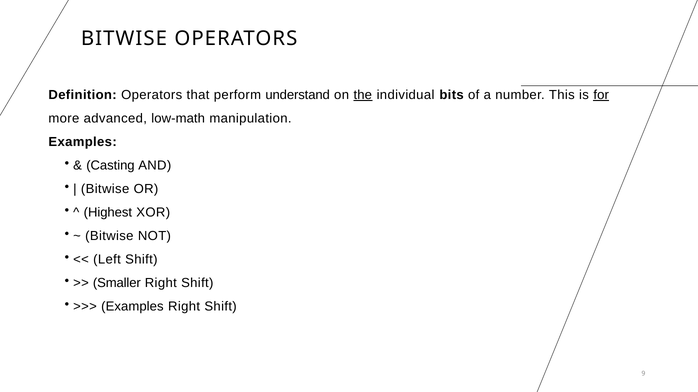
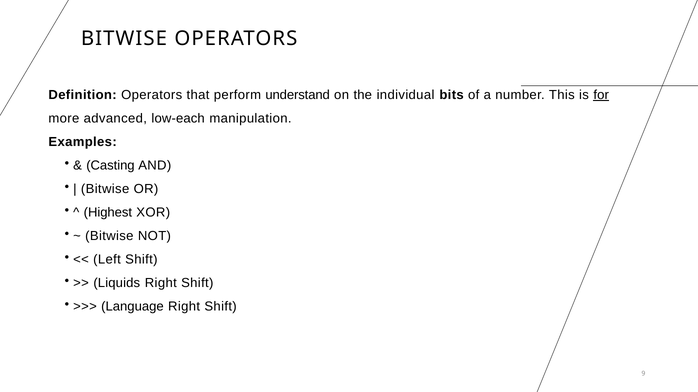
the underline: present -> none (363, 95)
low-math: low-math -> low-each (178, 119)
Smaller: Smaller -> Liquids (117, 284)
Examples: Examples -> Language (132, 307)
